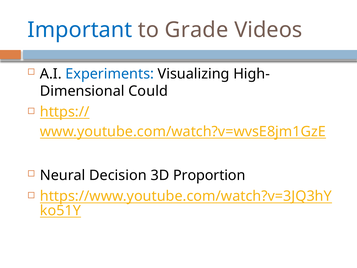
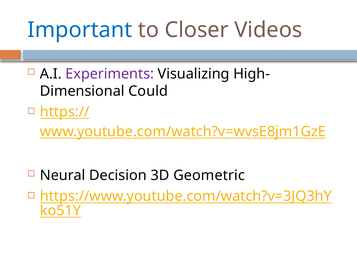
Grade: Grade -> Closer (197, 30)
Experiments colour: blue -> purple (110, 74)
Proportion: Proportion -> Geometric (209, 175)
